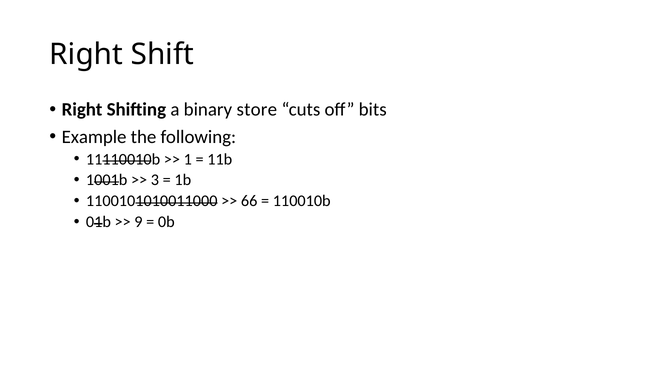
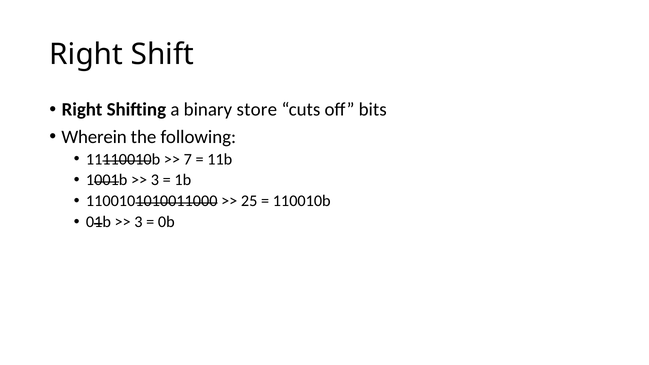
Example: Example -> Wherein (94, 137)
1: 1 -> 7 (188, 159)
66: 66 -> 25 (249, 201)
9: 9 -> 3 (138, 222)
